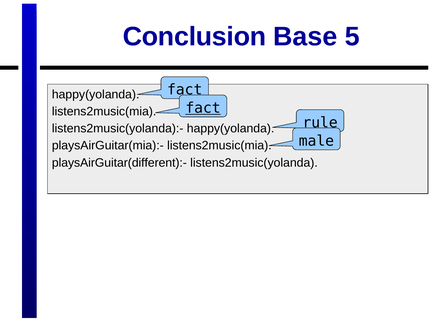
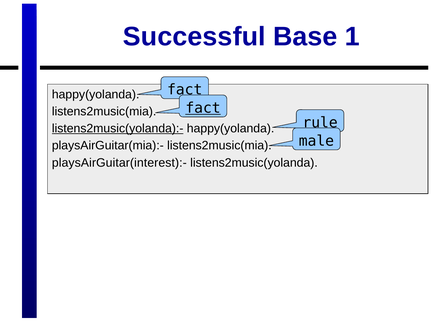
Conclusion: Conclusion -> Successful (194, 37)
5: 5 -> 1 (352, 37)
listens2music(yolanda):- underline: none -> present (118, 129)
playsAirGuitar(different):-: playsAirGuitar(different):- -> playsAirGuitar(interest):- (119, 163)
